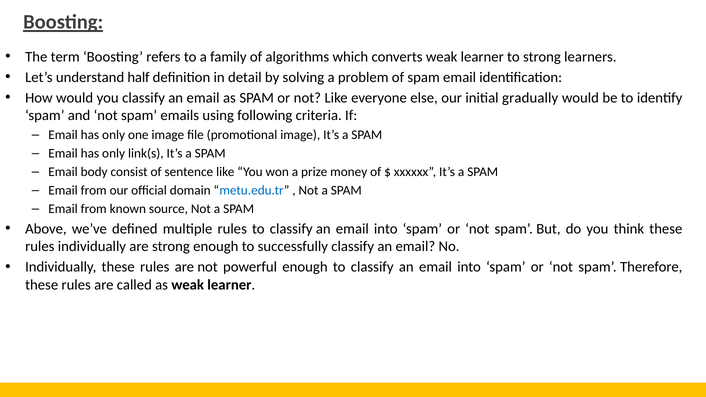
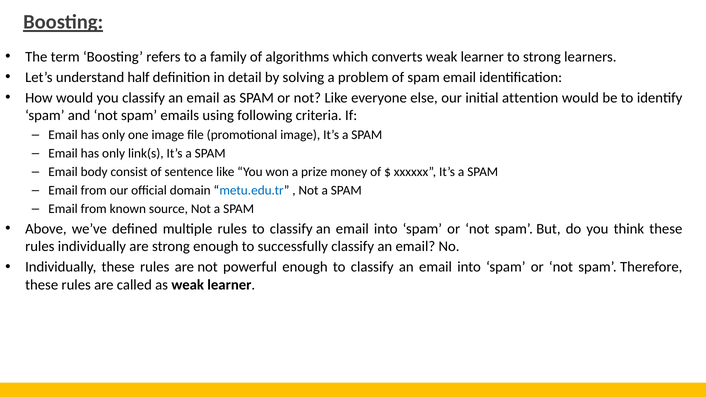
gradually: gradually -> attention (530, 98)
